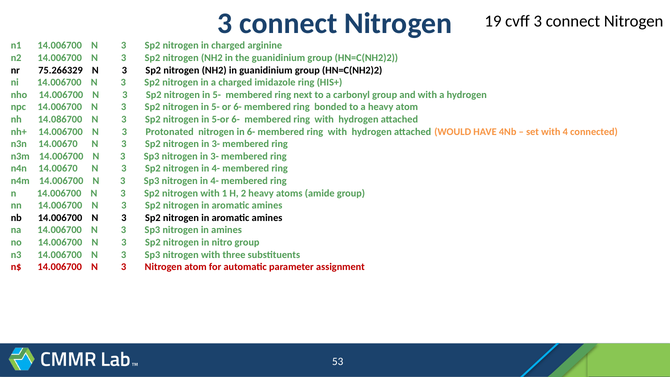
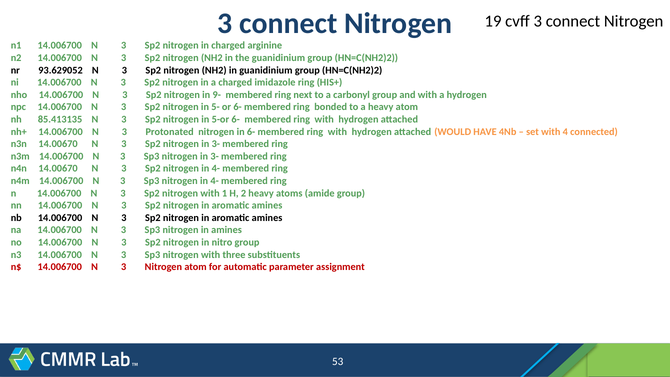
75.266329: 75.266329 -> 93.629052 (61, 70)
5-: 5- -> 9- (217, 95)
14.086700: 14.086700 -> 85.413135 (60, 119)
